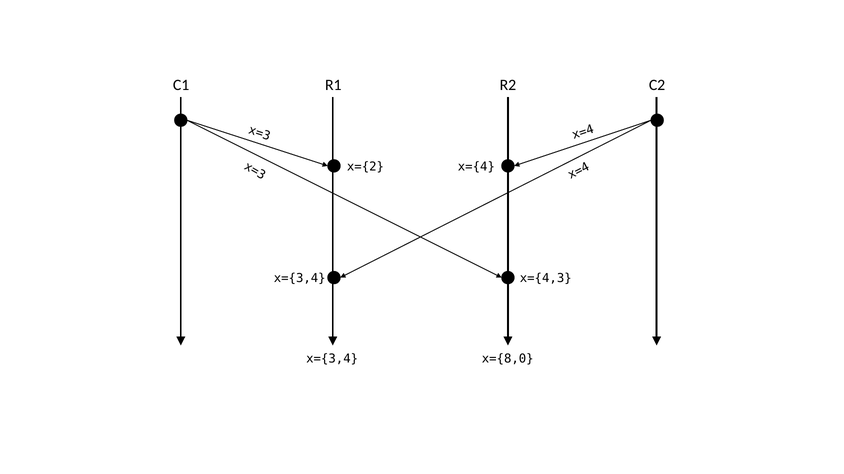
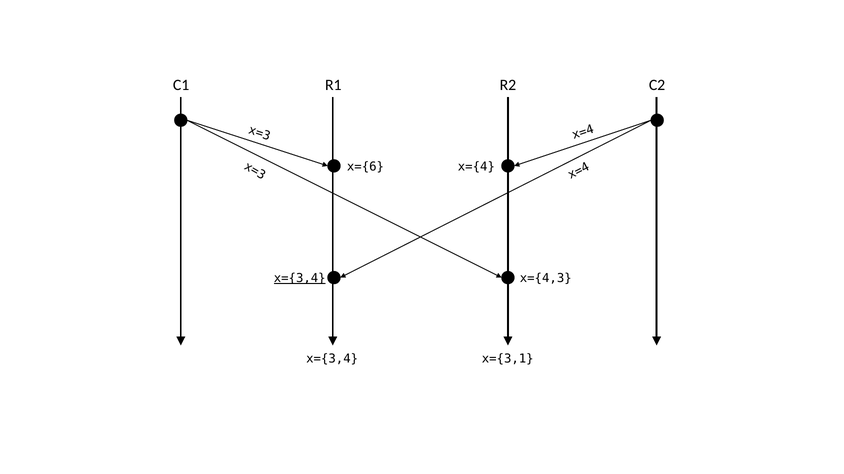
x={2: x={2 -> x={6 (365, 167)
x={3,4 underline: none -> present (300, 279)
x={8,0: x={8,0 -> x={3,1 (508, 359)
